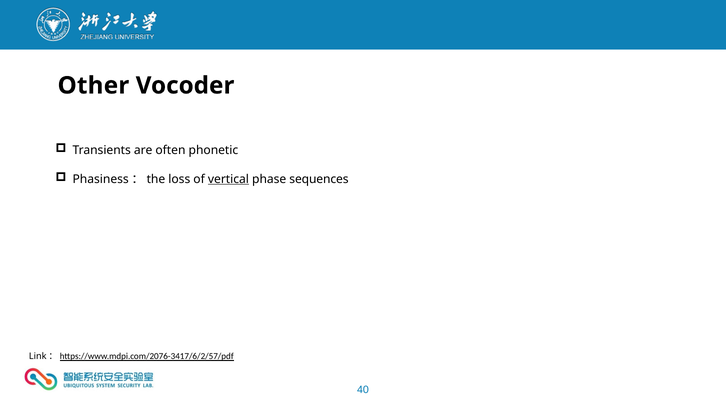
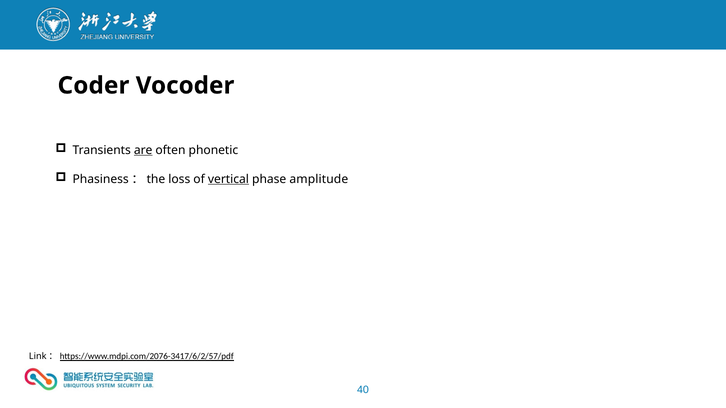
Other: Other -> Coder (93, 86)
are underline: none -> present (143, 150)
sequences: sequences -> amplitude (319, 179)
